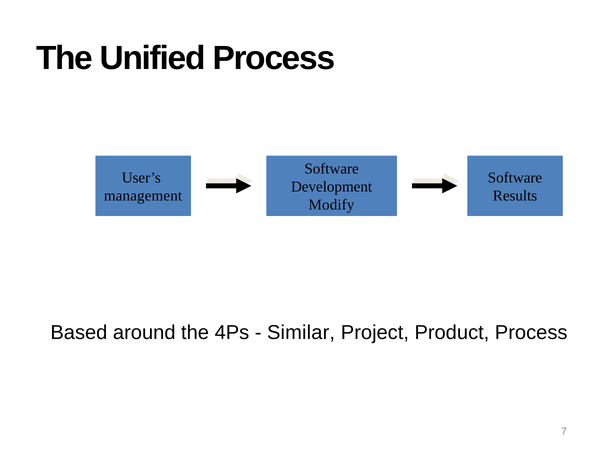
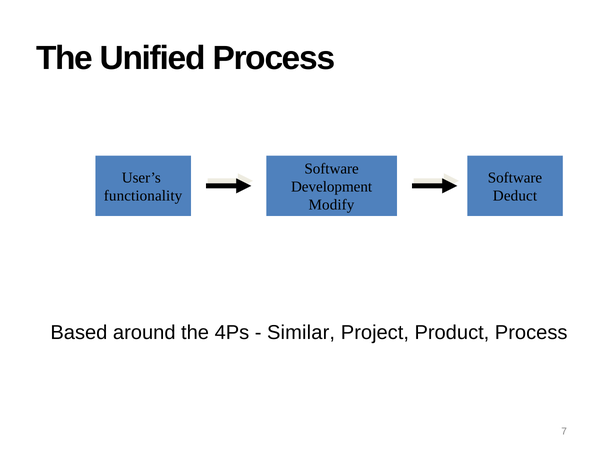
management: management -> functionality (143, 196)
Results: Results -> Deduct (515, 196)
